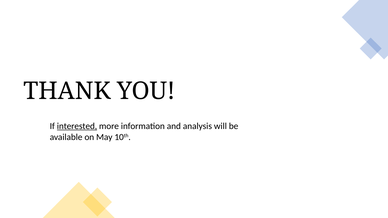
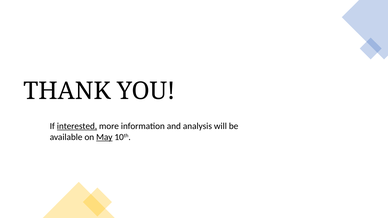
May underline: none -> present (104, 137)
